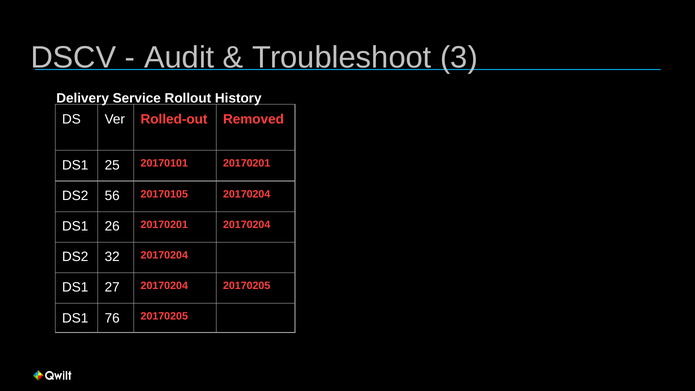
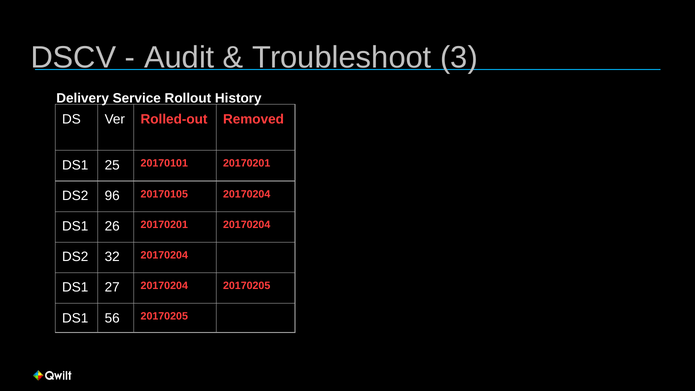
56: 56 -> 96 (112, 196)
76: 76 -> 56 (112, 318)
